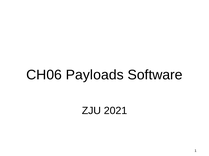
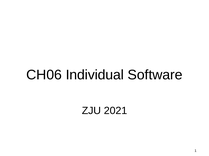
Payloads: Payloads -> Individual (95, 75)
